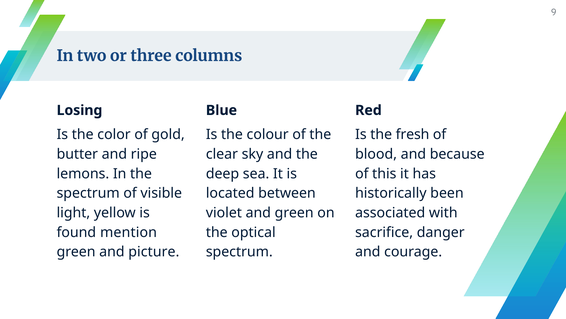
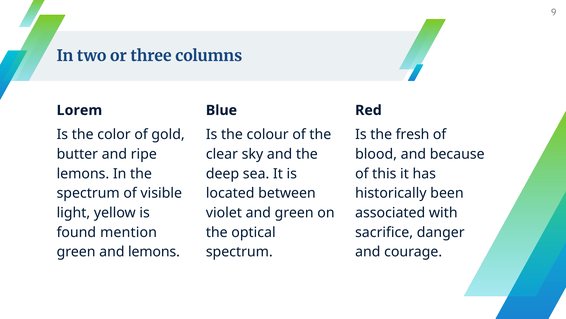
Losing: Losing -> Lorem (79, 110)
and picture: picture -> lemons (154, 251)
